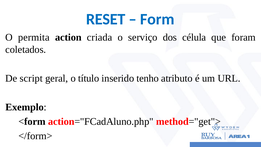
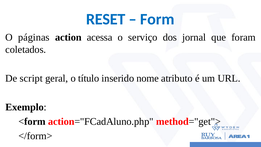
permita: permita -> páginas (34, 37)
criada: criada -> acessa (100, 37)
célula: célula -> jornal (194, 37)
tenho: tenho -> nome (148, 78)
